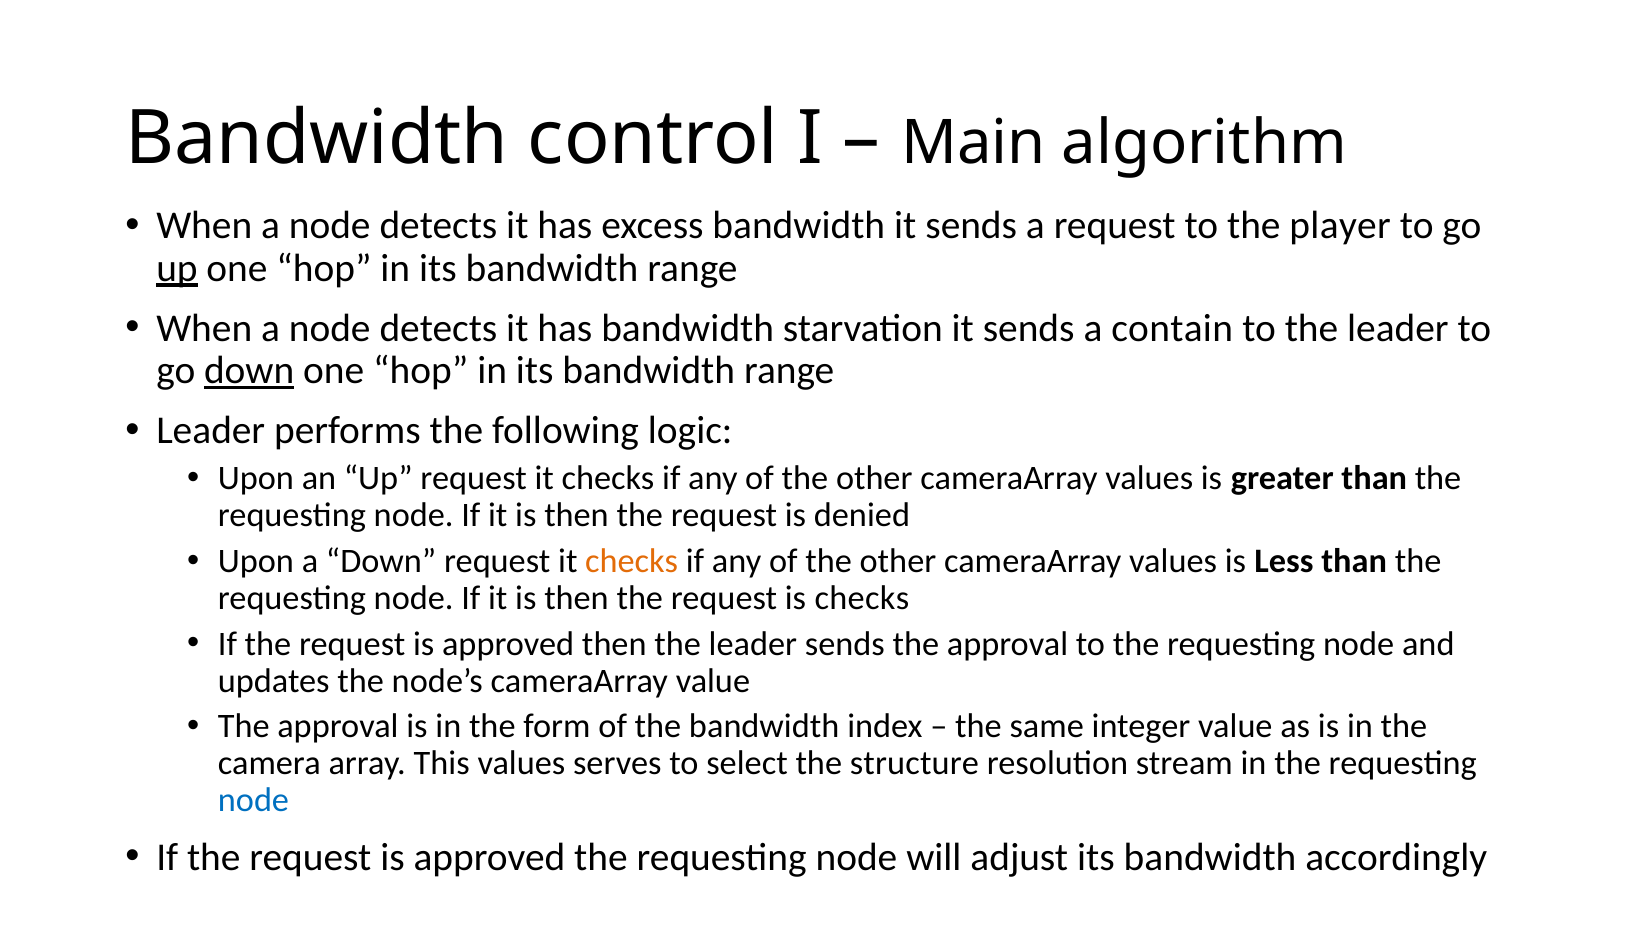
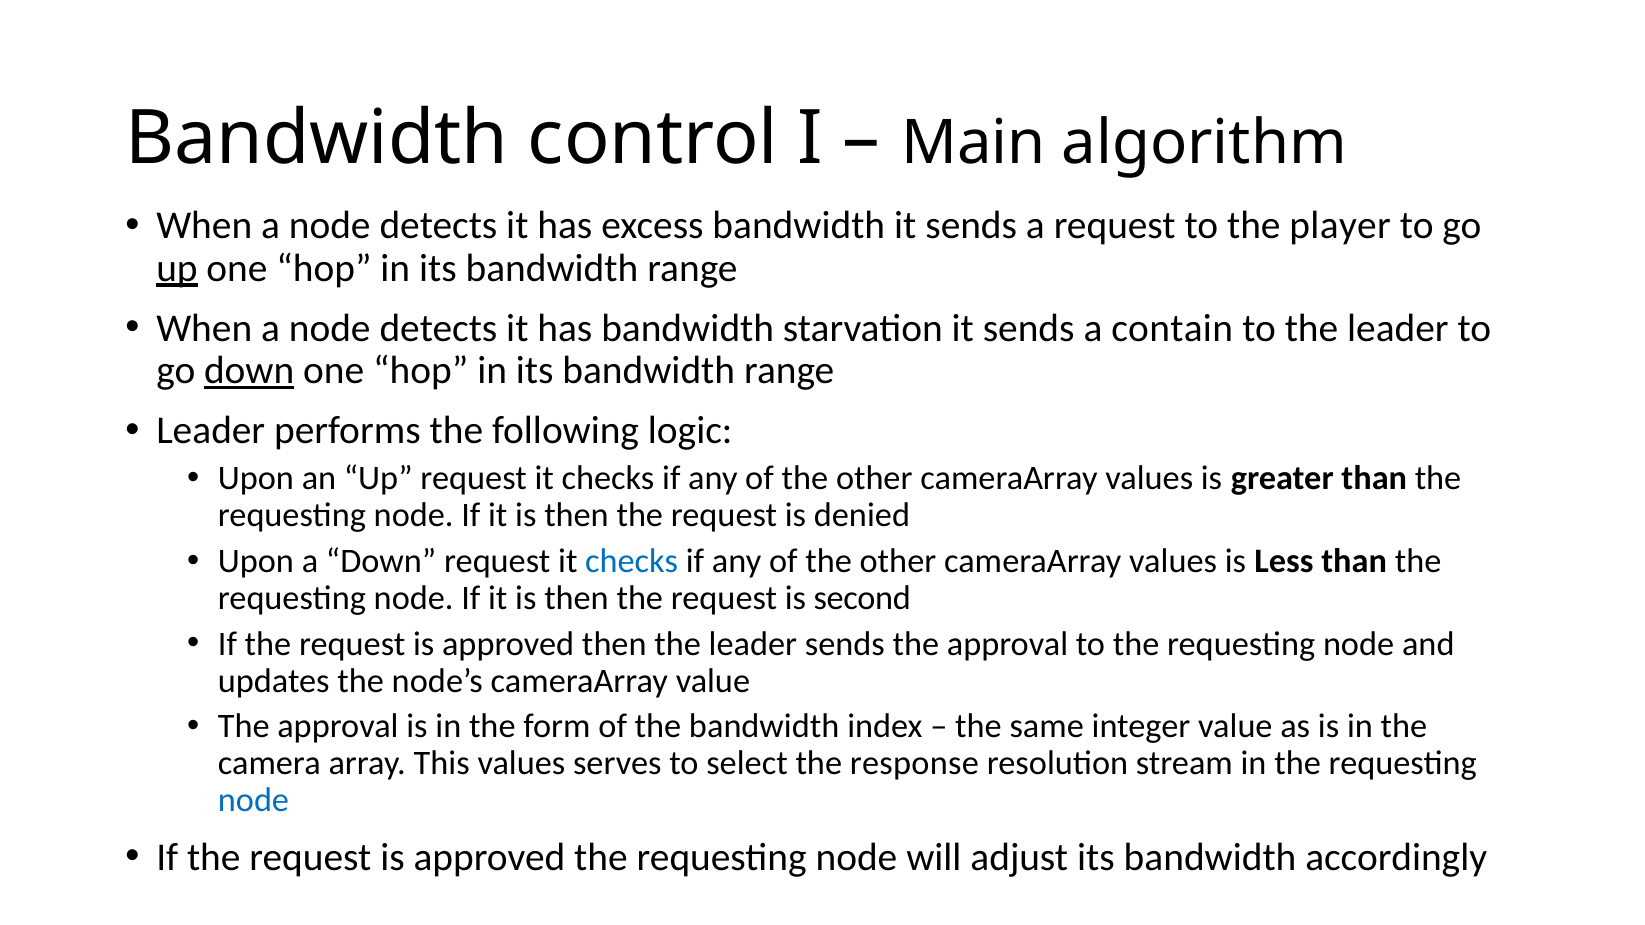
checks colour: orange -> blue (632, 561)
is checks: checks -> second (862, 598)
structure: structure -> response (914, 764)
